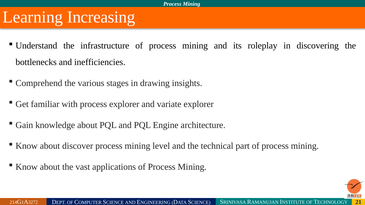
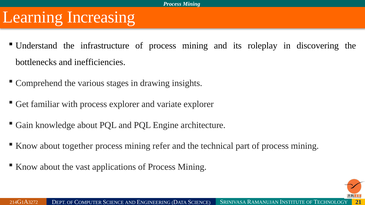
discover: discover -> together (78, 146)
level: level -> refer (161, 146)
